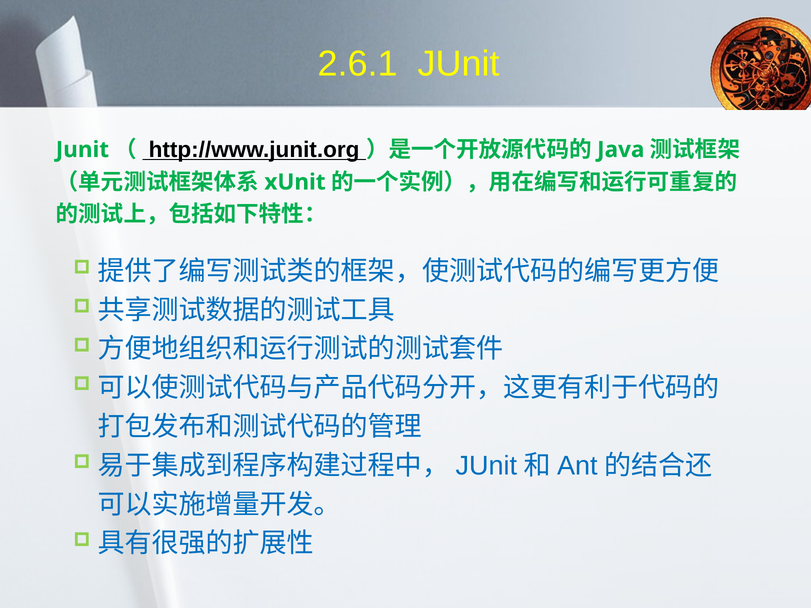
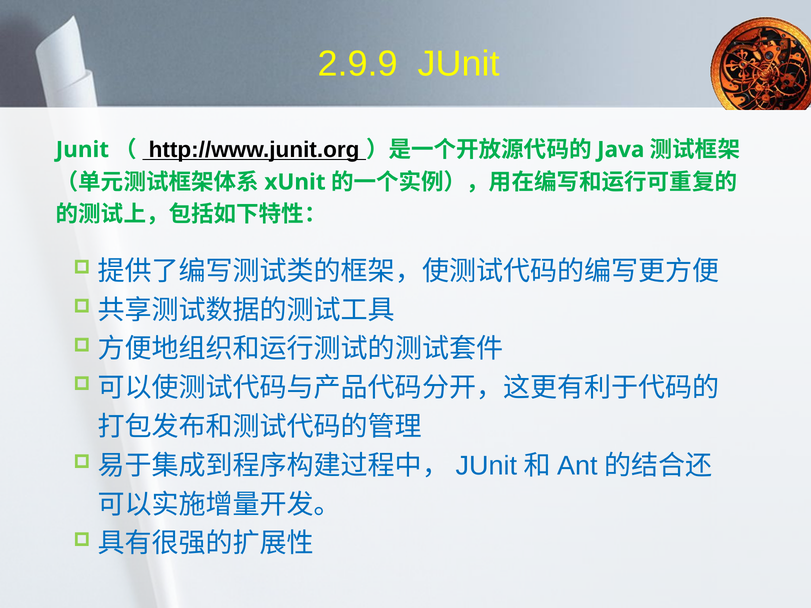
2.6.1: 2.6.1 -> 2.9.9 (358, 64)
